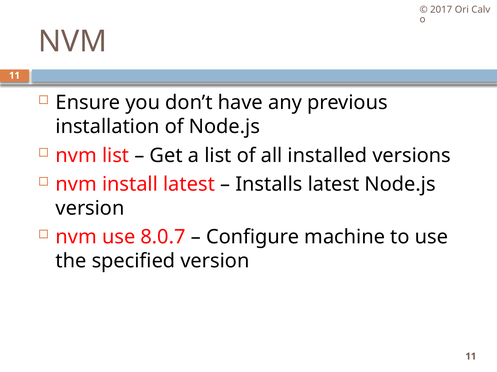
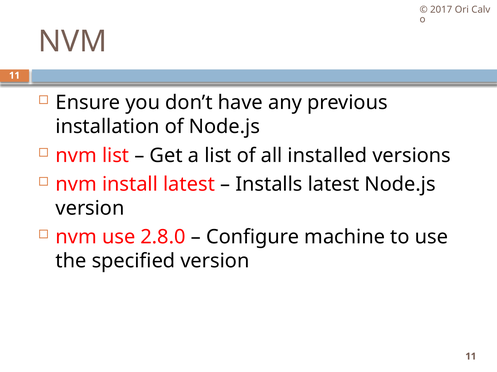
8.0.7: 8.0.7 -> 2.8.0 (163, 237)
